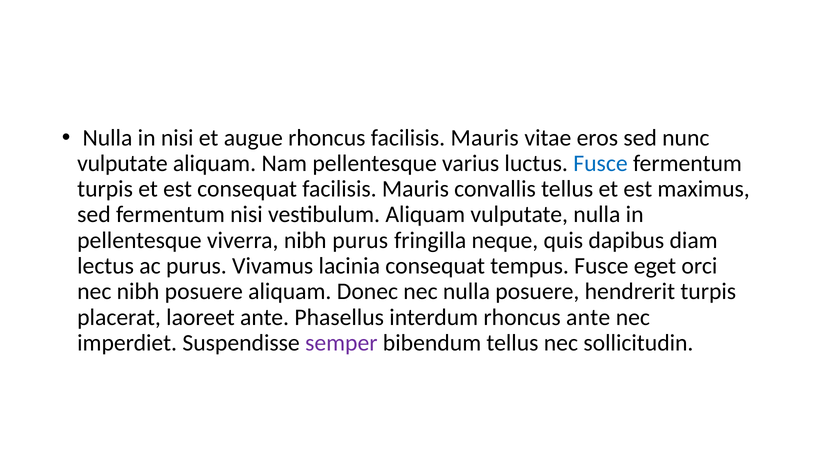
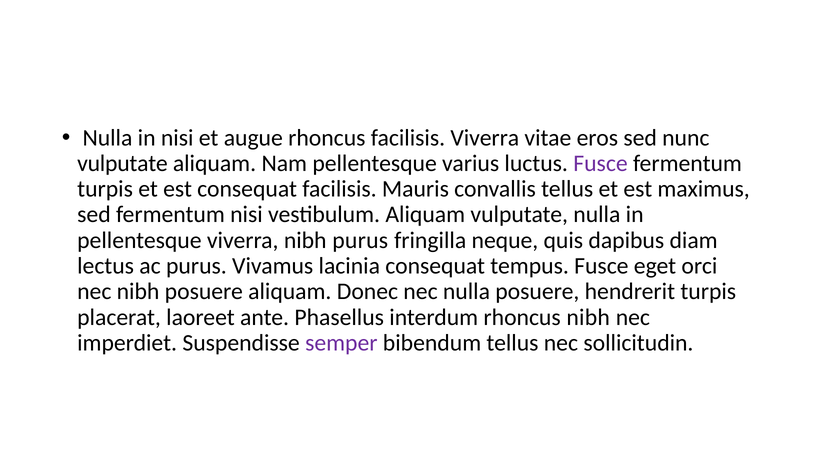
rhoncus facilisis Mauris: Mauris -> Viverra (485, 137)
Fusce colour: blue -> purple (600, 163)
rhoncus ante: ante -> nibh (588, 317)
